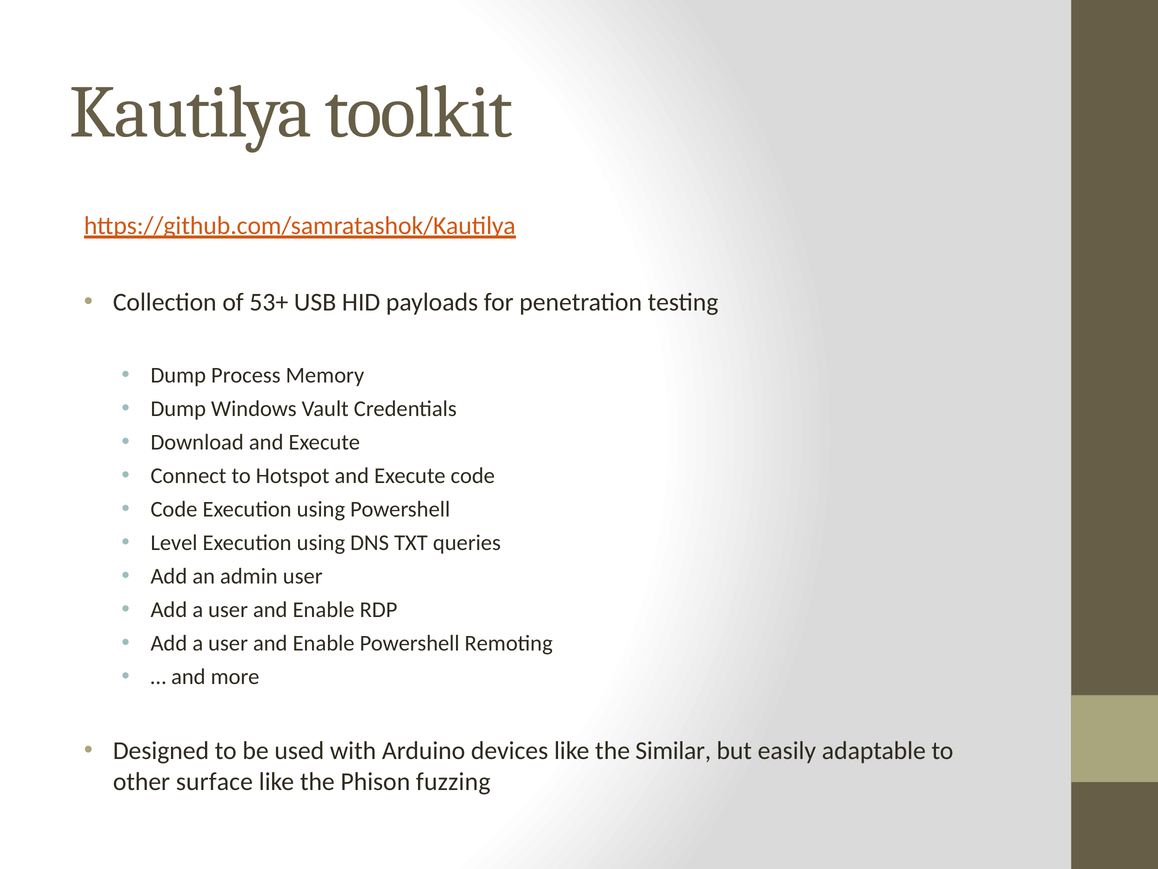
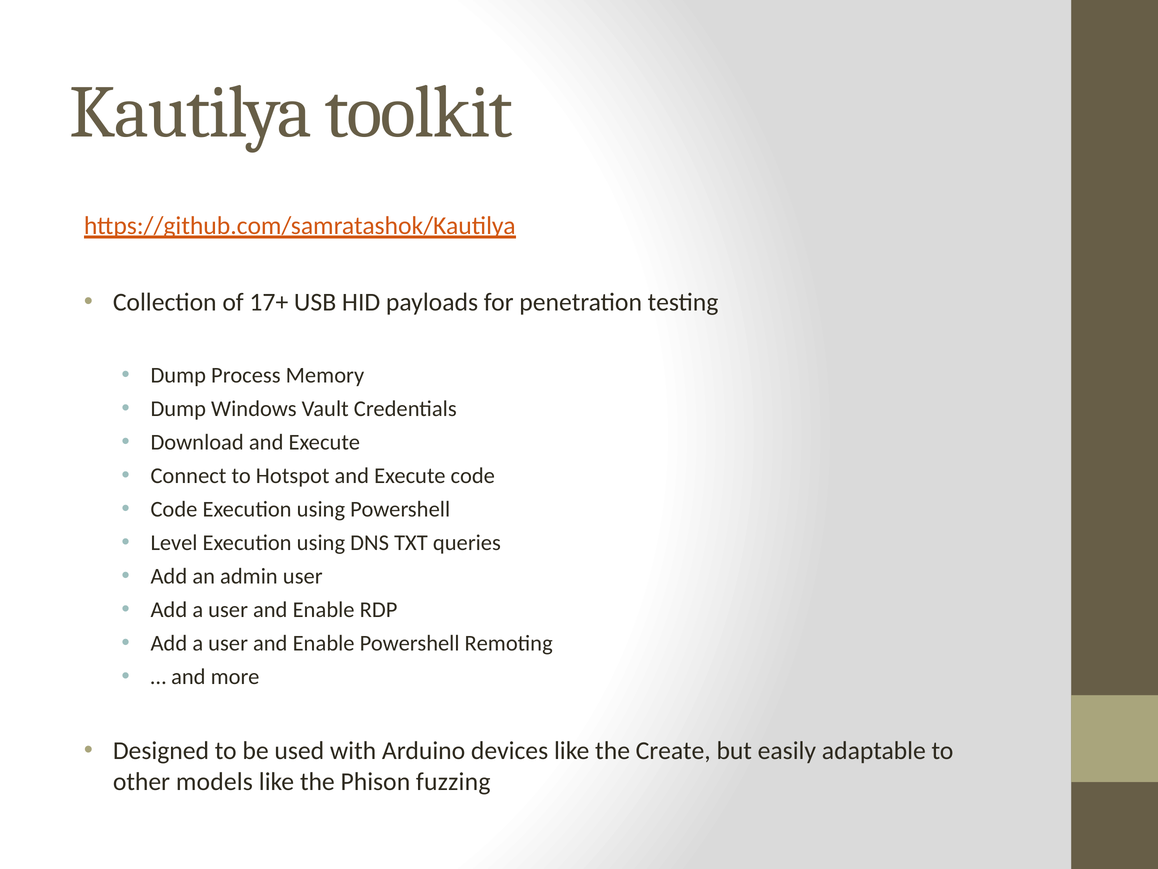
53+: 53+ -> 17+ (269, 302)
Similar: Similar -> Create (673, 751)
surface: surface -> models (214, 781)
